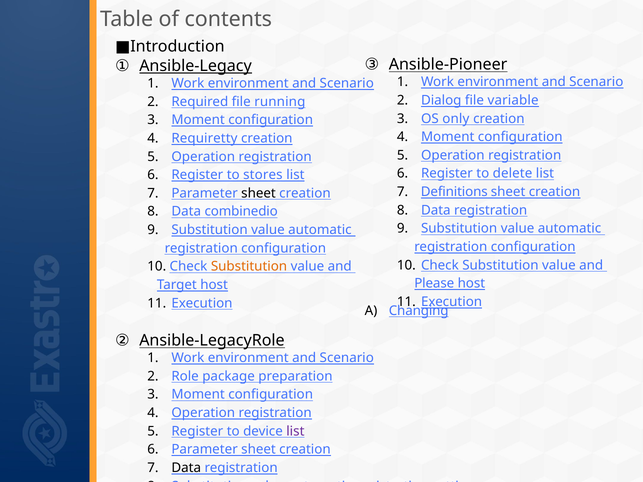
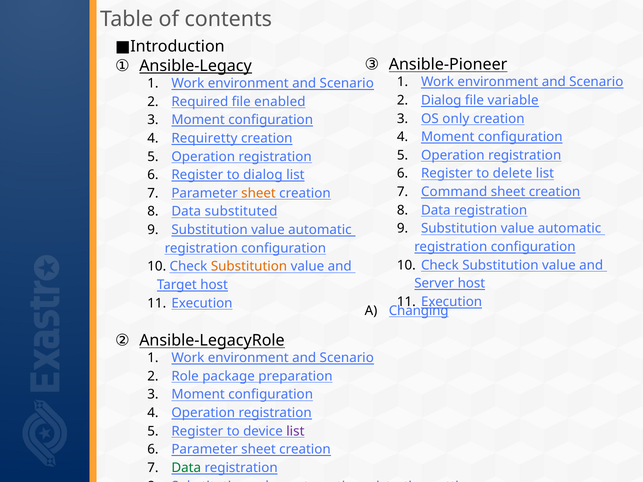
running: running -> enabled (280, 102)
to stores: stores -> dialog (263, 175)
Definitions: Definitions -> Command (454, 192)
sheet colour: black -> orange (259, 193)
combinedio: combinedio -> substituted (241, 212)
Please: Please -> Server (434, 284)
Data colour: black -> green (186, 468)
